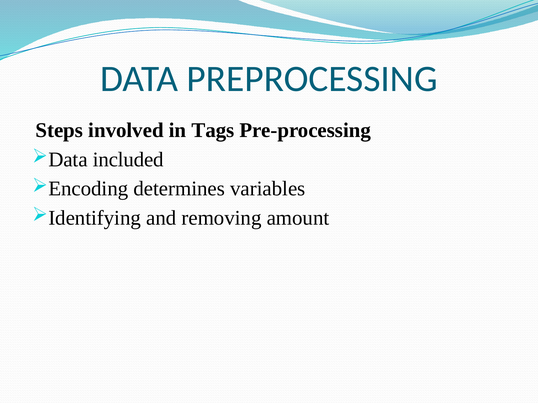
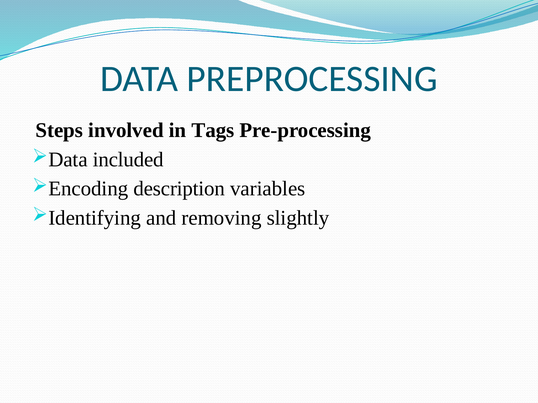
determines: determines -> description (179, 189)
amount: amount -> slightly (298, 218)
